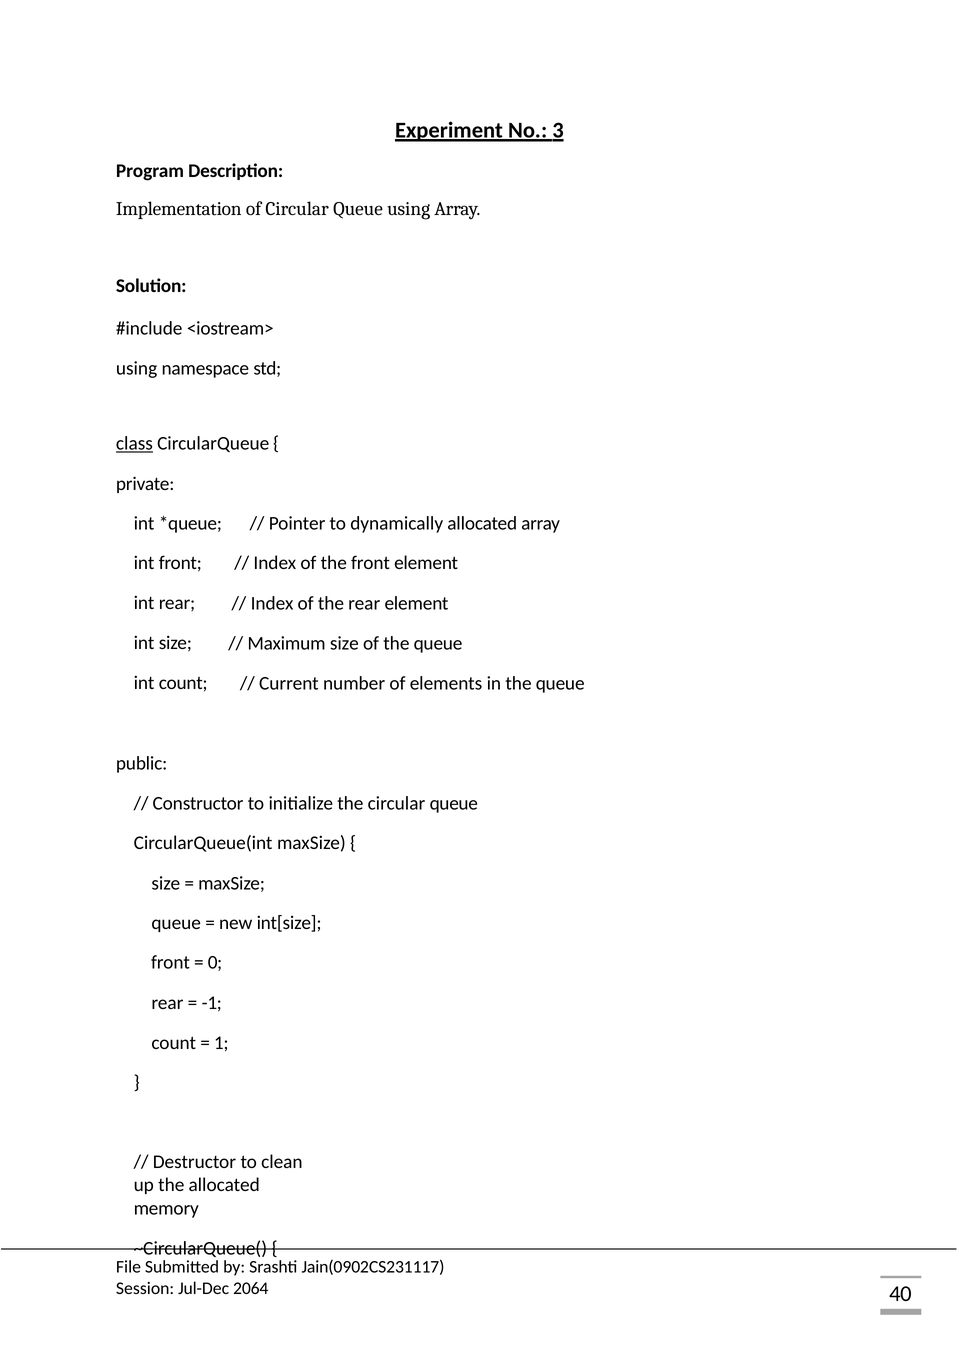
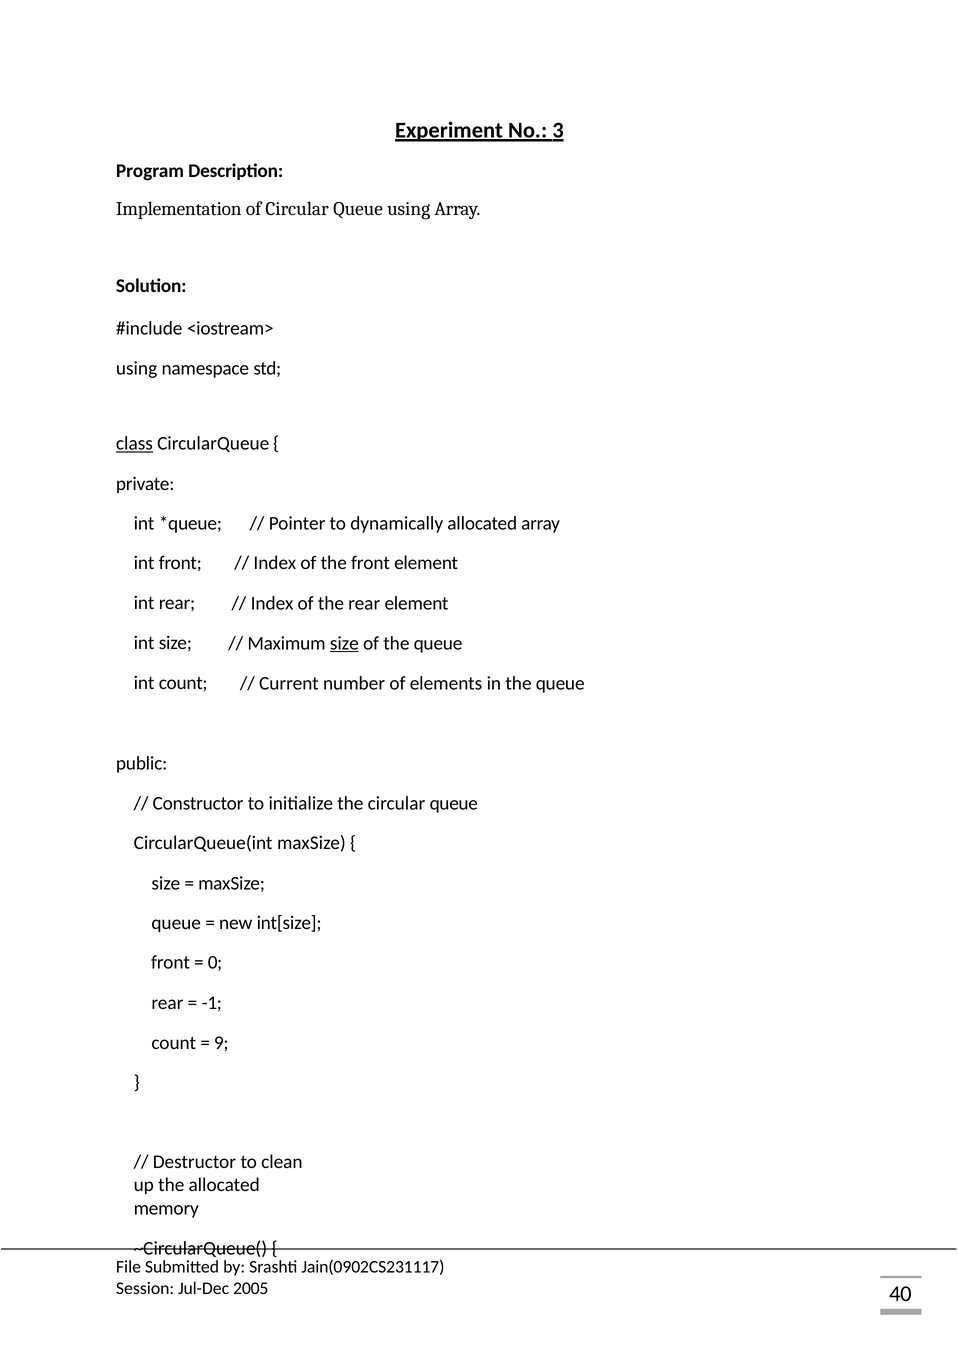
size underline: none -> present (344, 643)
1: 1 -> 9 (221, 1042)
2064: 2064 -> 2005 (251, 1288)
